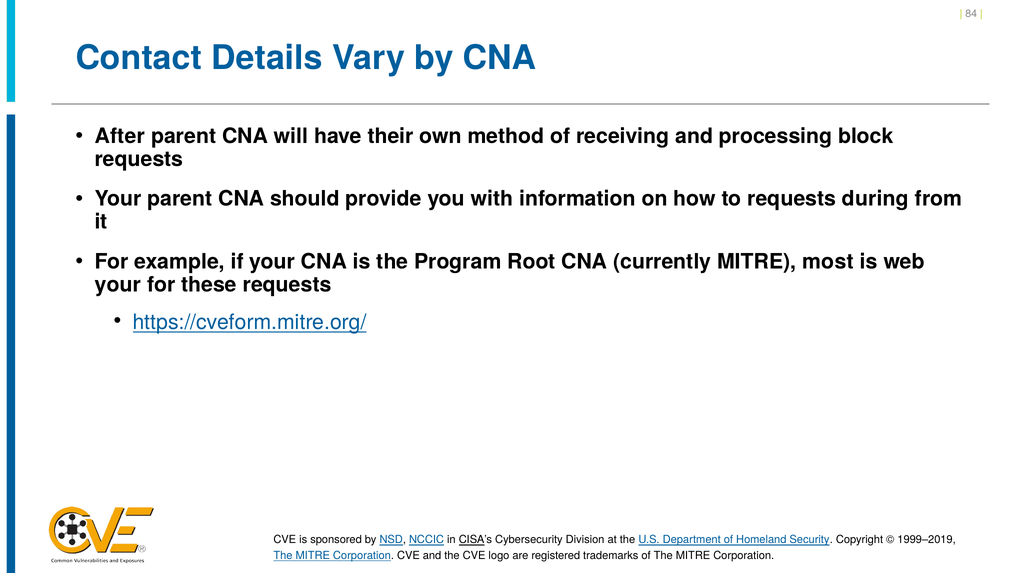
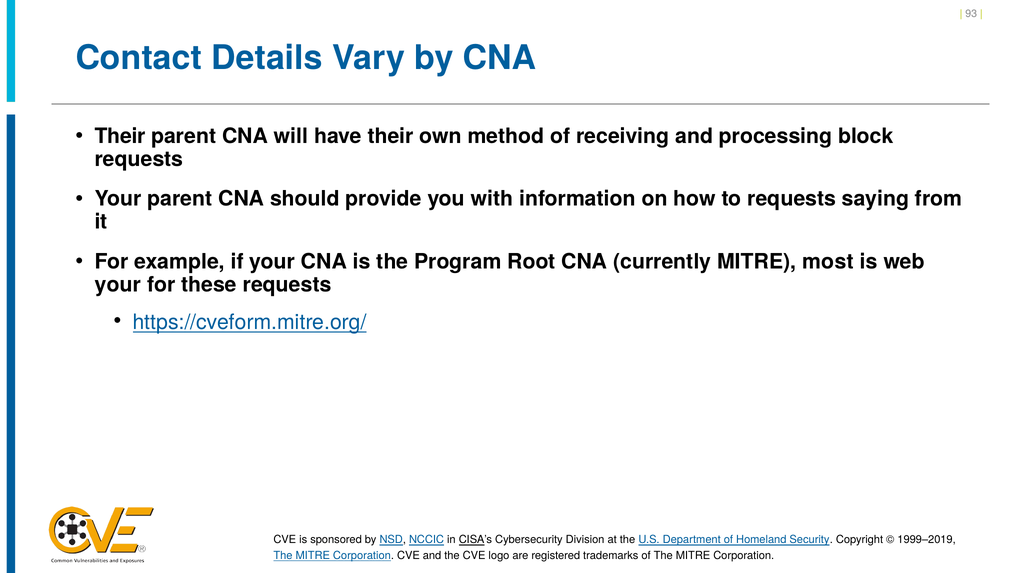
84: 84 -> 93 (971, 14)
After: After -> Their (120, 136)
during: during -> saying (875, 199)
